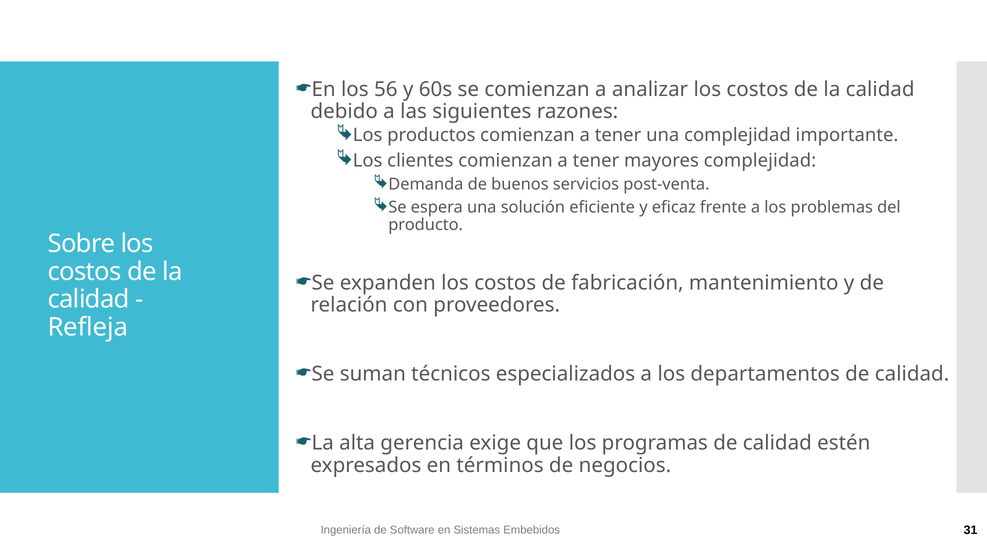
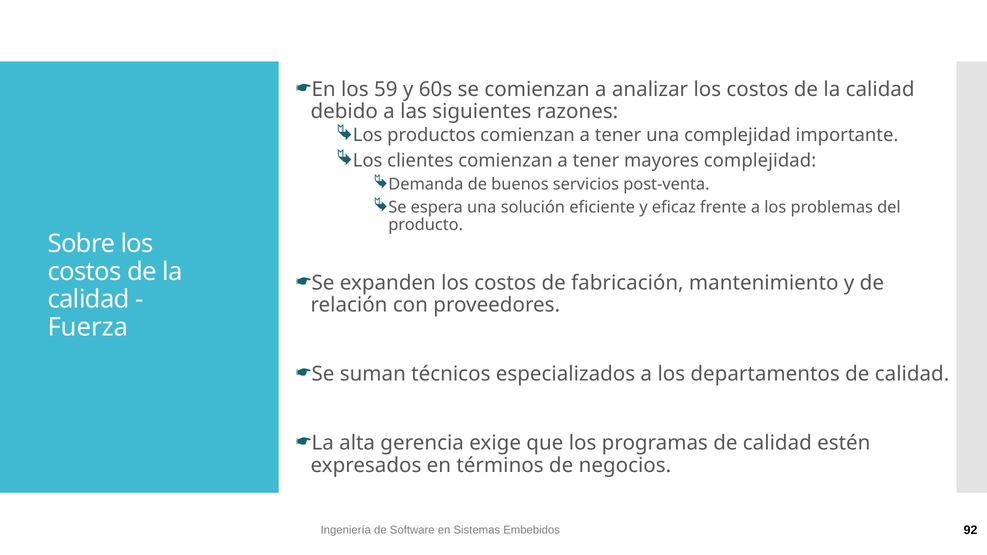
56: 56 -> 59 (386, 89)
Refleja: Refleja -> Fuerza (88, 327)
31: 31 -> 92 (971, 530)
